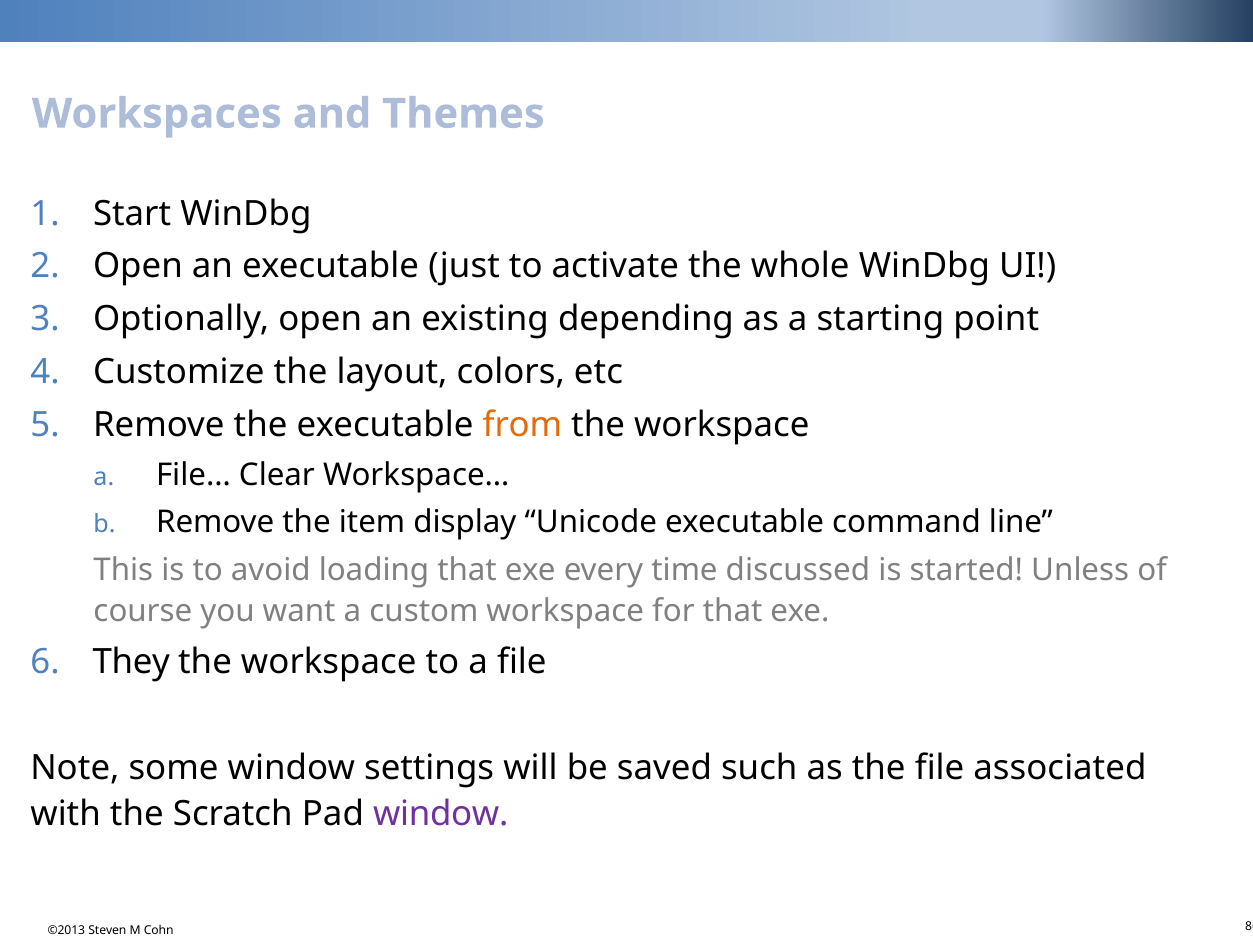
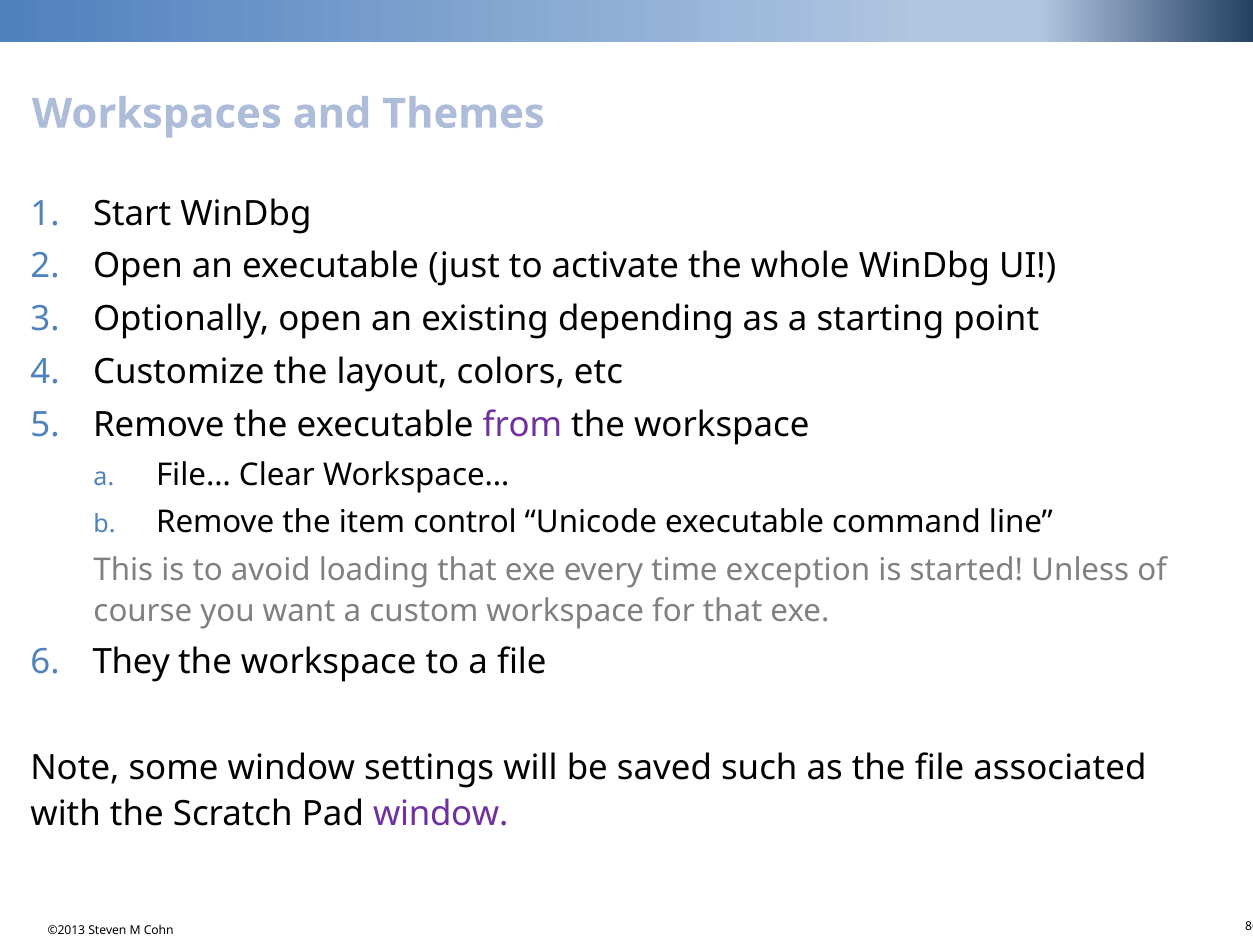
from colour: orange -> purple (522, 425)
display: display -> control (465, 522)
discussed: discussed -> exception (798, 570)
